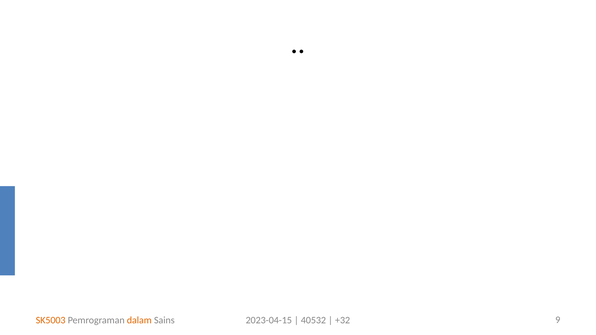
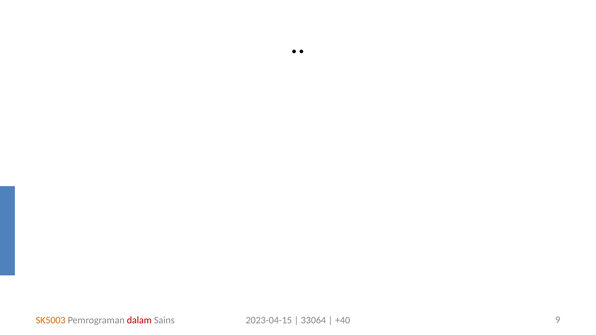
dalam colour: orange -> red (139, 320)
40532: 40532 -> 33064 (313, 320)
+32: +32 -> +40 (343, 320)
